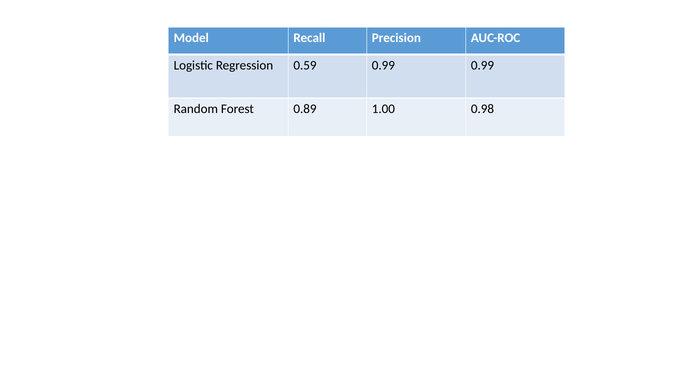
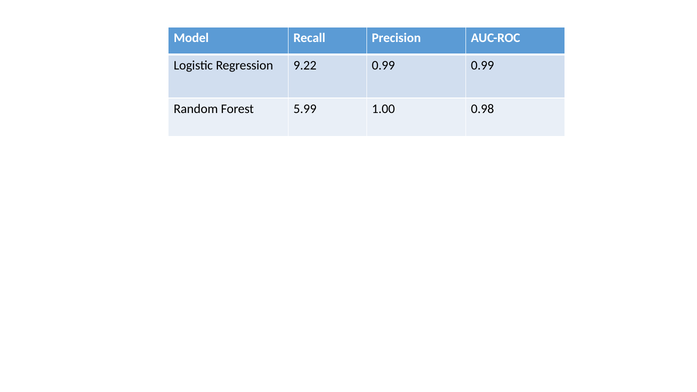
0.59: 0.59 -> 9.22 (305, 65)
0.89: 0.89 -> 5.99 (305, 109)
